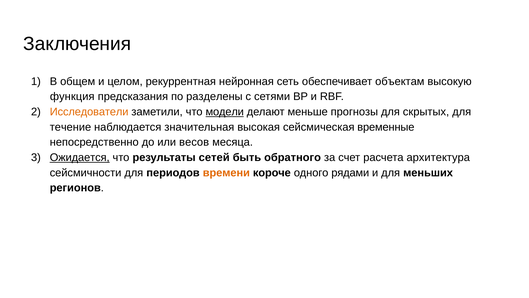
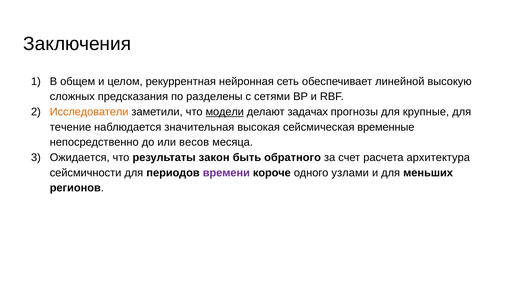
объектам: объектам -> линейной (400, 81)
функция: функция -> сложных (72, 97)
меньше: меньше -> задачах (308, 112)
скрытых: скрытых -> крупные (426, 112)
Ожидается underline: present -> none (80, 157)
сетей: сетей -> закон (214, 157)
времени colour: orange -> purple (226, 173)
рядами: рядами -> узлами (350, 173)
